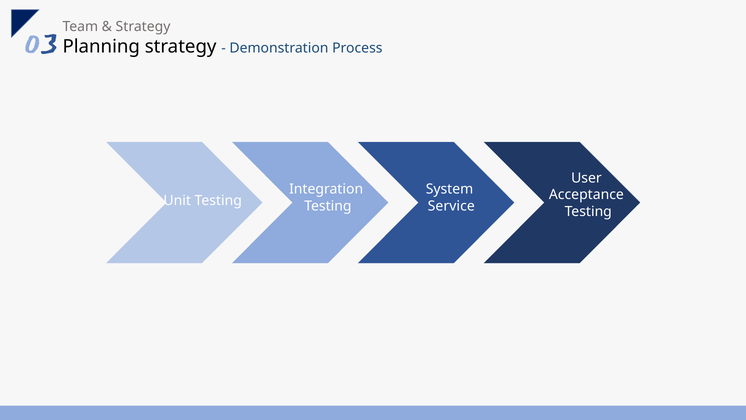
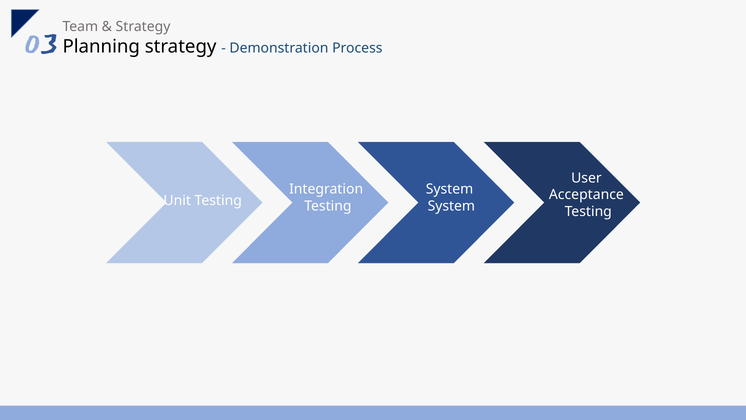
Service: Service -> System (451, 206)
